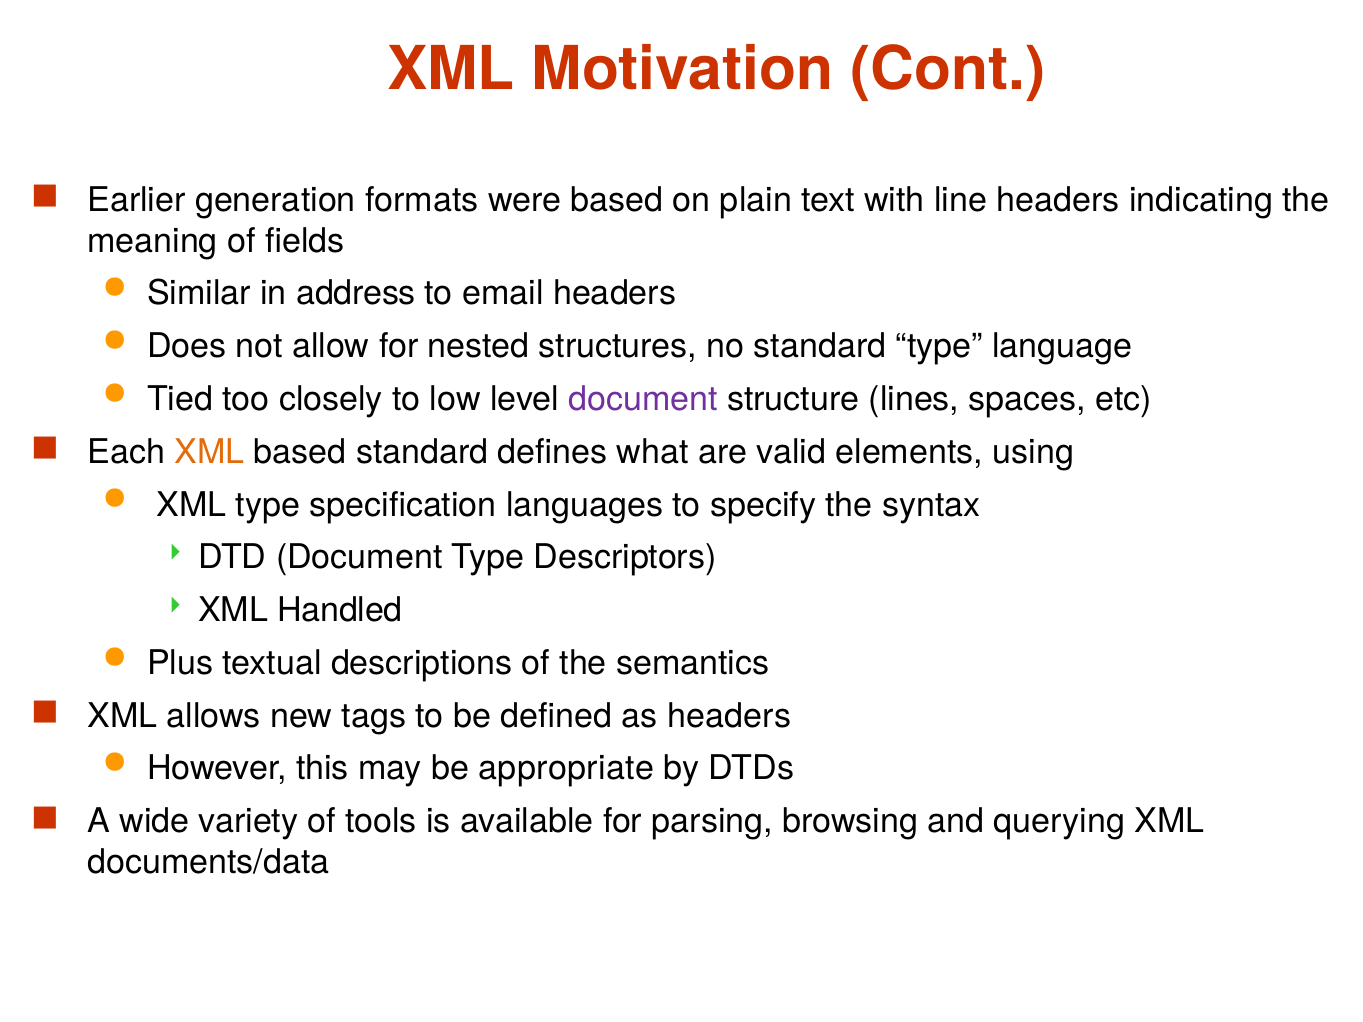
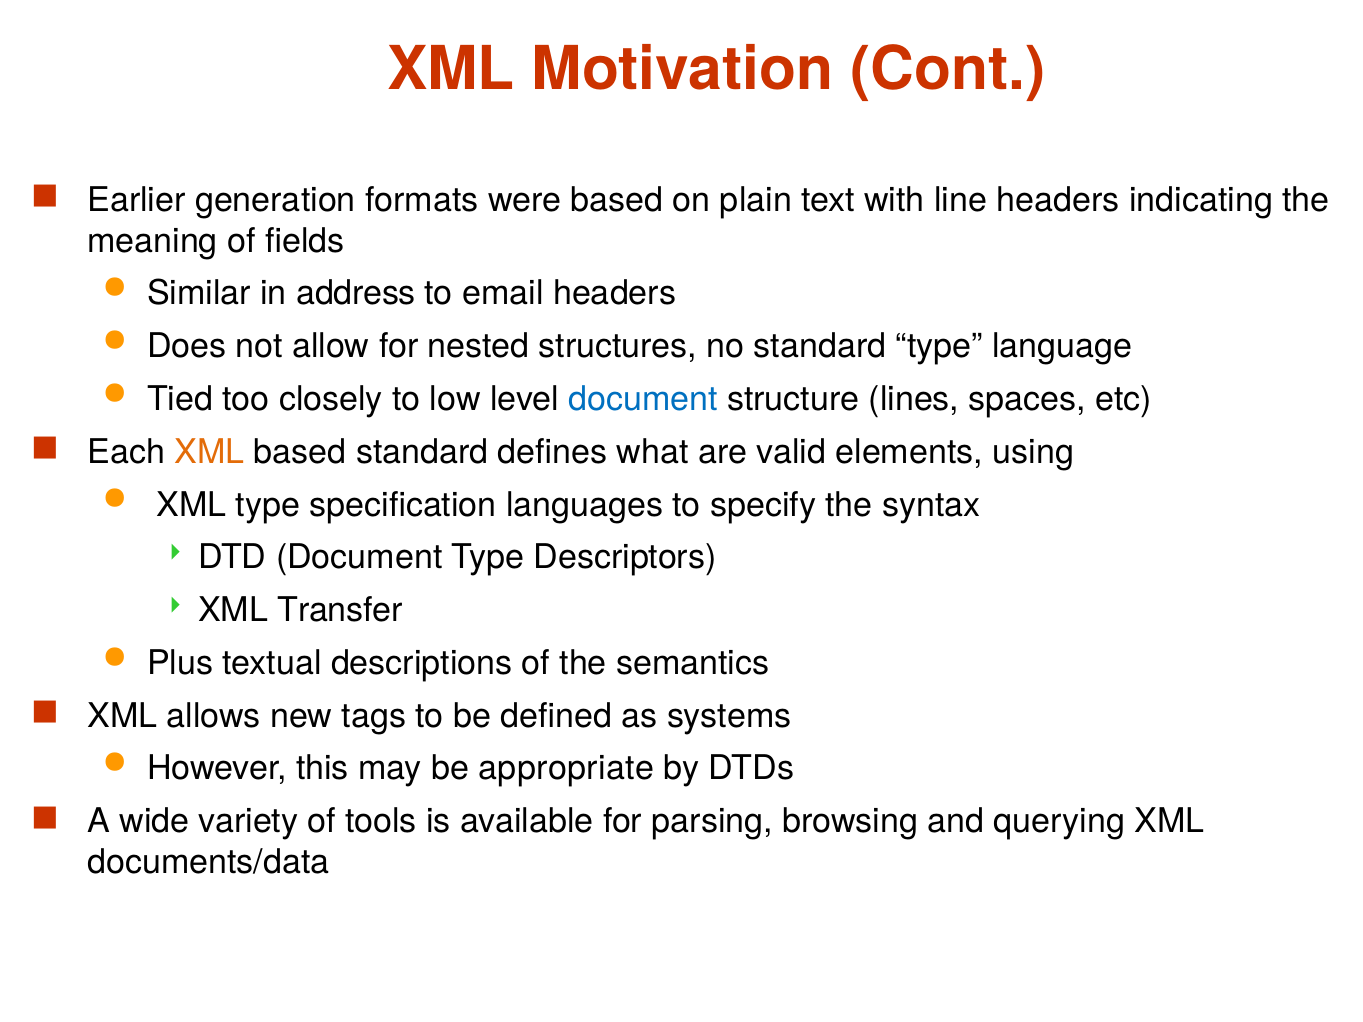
document colour: purple -> blue (643, 399)
Handled: Handled -> Transfer (340, 611)
as headers: headers -> systems (729, 716)
